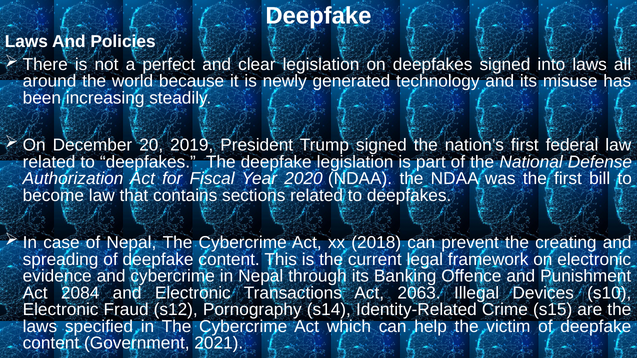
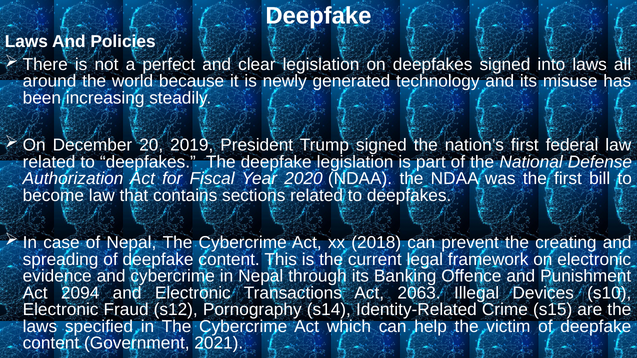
2084: 2084 -> 2094 (80, 293)
